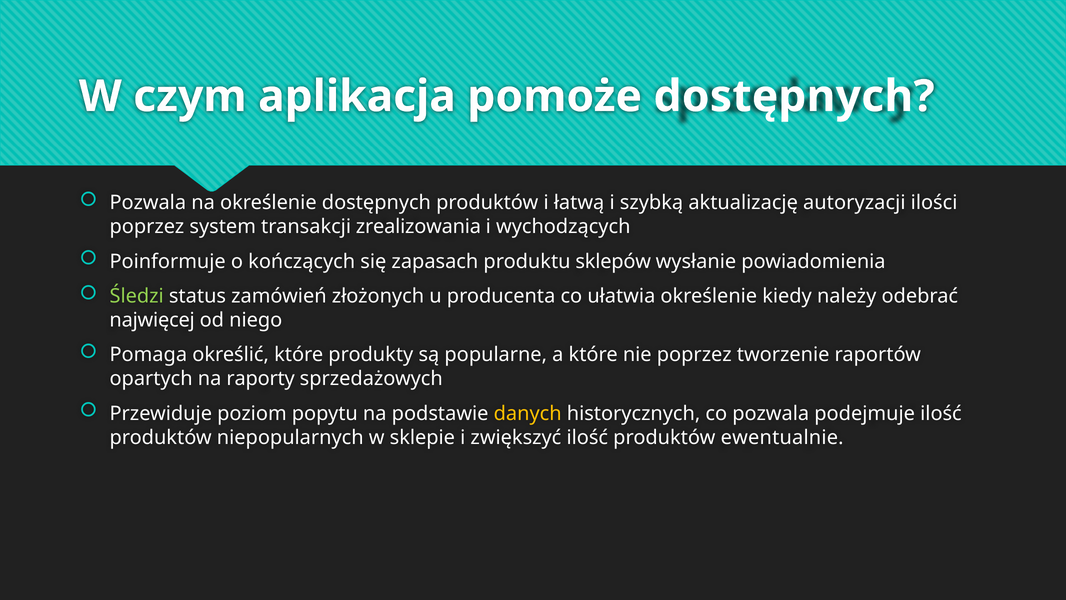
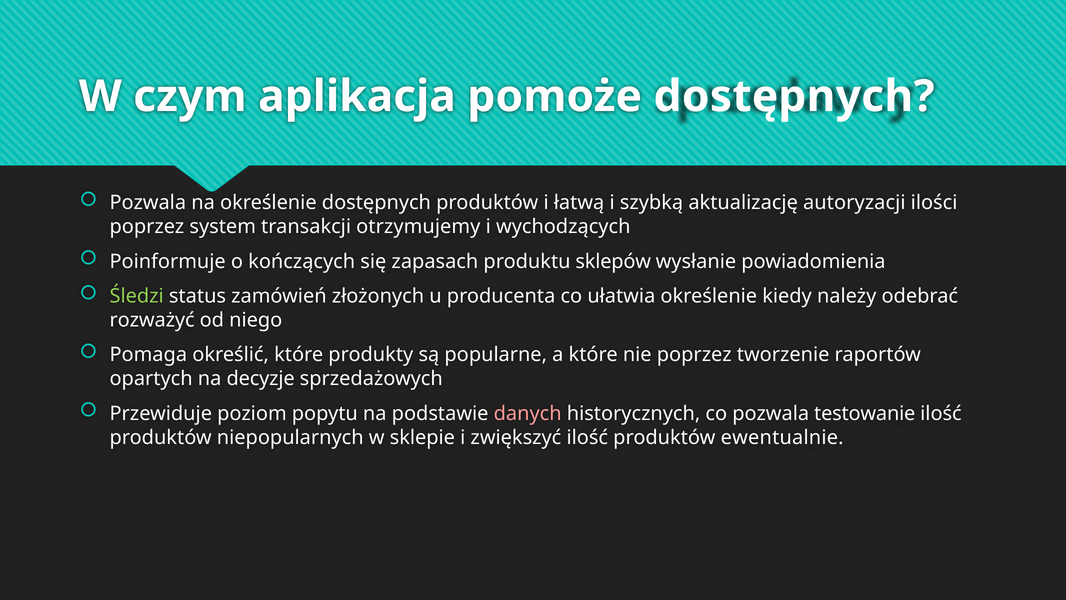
zrealizowania: zrealizowania -> otrzymujemy (418, 227)
najwięcej: najwięcej -> rozważyć (152, 320)
raporty: raporty -> decyzje (261, 379)
danych colour: yellow -> pink (528, 413)
podejmuje: podejmuje -> testowanie (865, 413)
